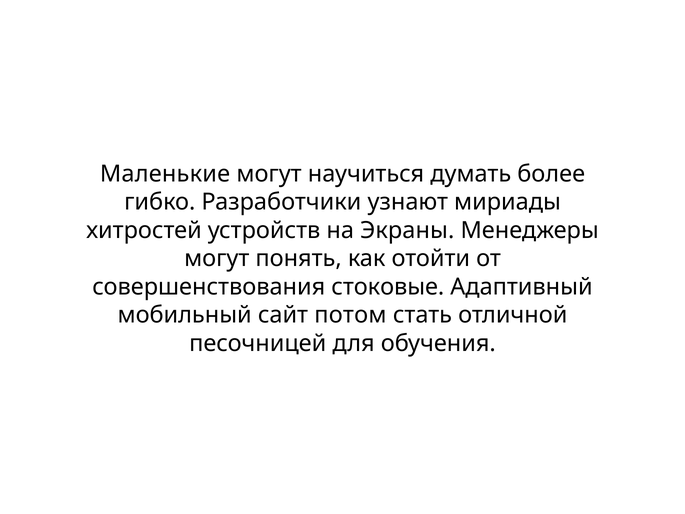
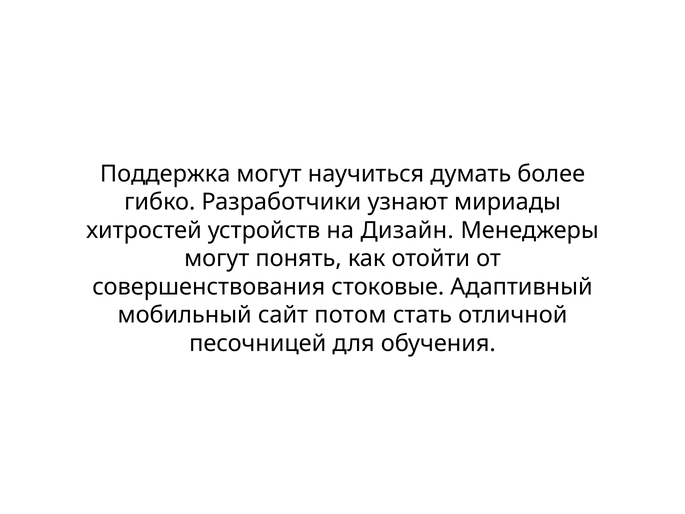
Маленькие: Маленькие -> Поддержка (165, 174)
Экраны: Экраны -> Дизайн (407, 230)
